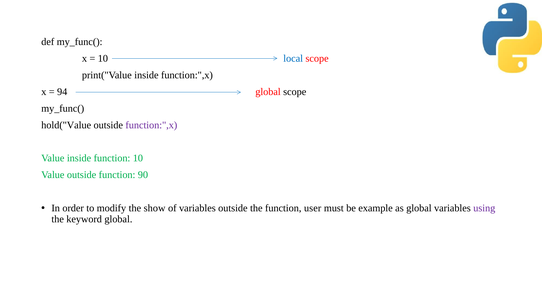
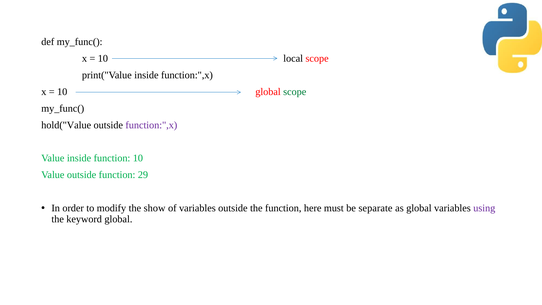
local colour: blue -> black (293, 58)
94: 94 -> 10 (62, 92)
scope colour: black -> green (295, 92)
90: 90 -> 29 (143, 175)
user: user -> here (313, 208)
example: example -> separate (375, 208)
